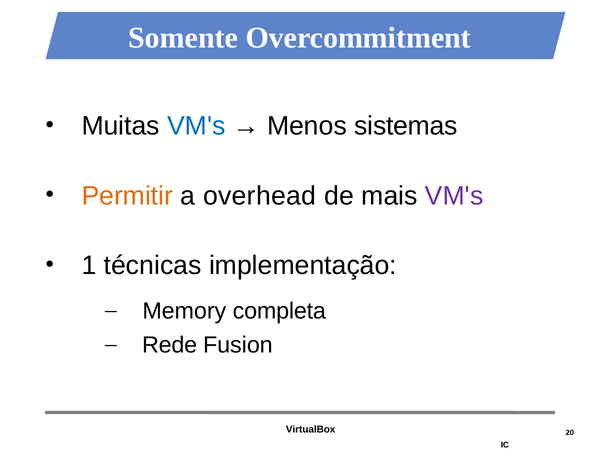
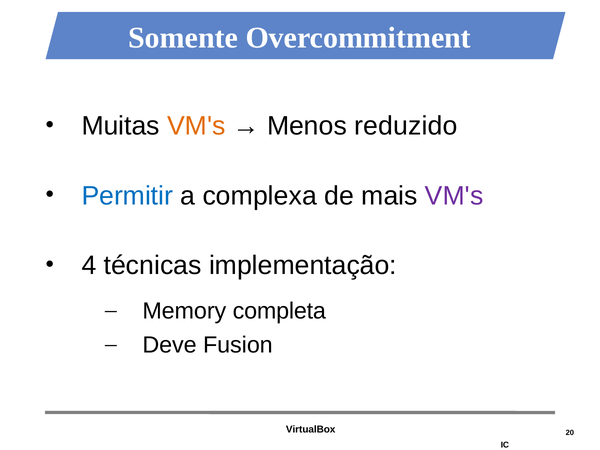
VM's colour: blue -> orange (196, 126)
sistemas: sistemas -> reduzido (406, 126)
Permitir colour: orange -> blue (127, 196)
overhead: overhead -> complexa (260, 196)
1: 1 -> 4 (89, 266)
Rede: Rede -> Deve (170, 345)
